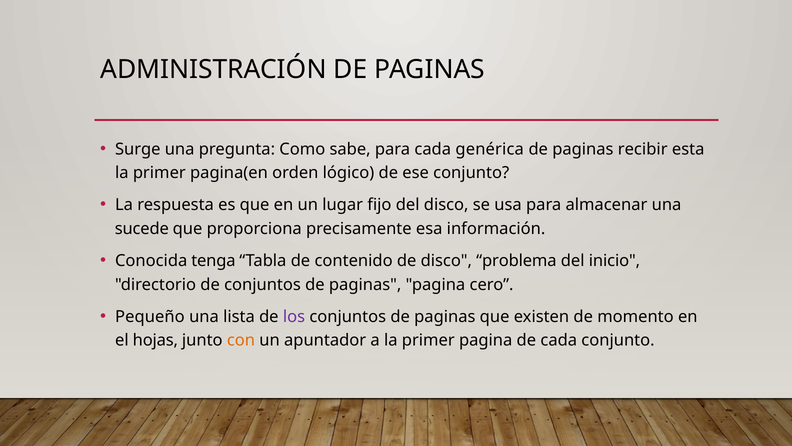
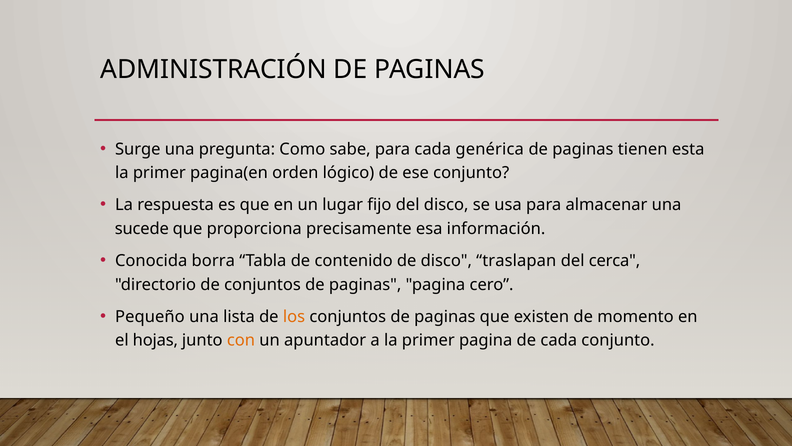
recibir: recibir -> tienen (643, 149)
tenga: tenga -> borra (213, 260)
problema: problema -> traslapan (516, 260)
inicio: inicio -> cerca (615, 260)
los colour: purple -> orange (294, 316)
